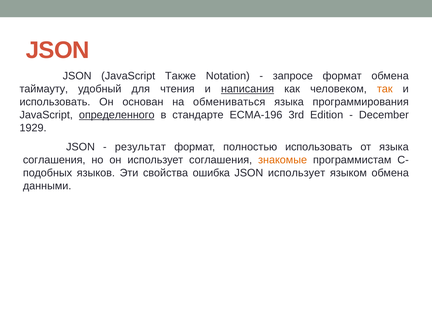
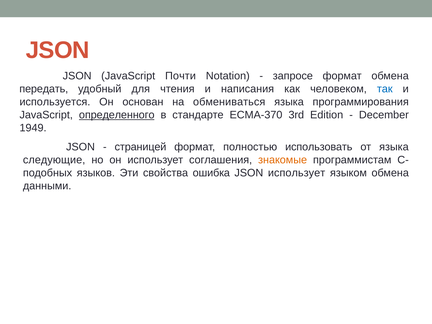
Также: Также -> Почти (181, 76)
таймауту: таймауту -> передать (44, 89)
написания underline: present -> none (248, 89)
так colour: orange -> blue (385, 89)
использовать: использовать -> используется (55, 102)
ECMA-196: ECMA-196 -> ECMA-370 (256, 115)
1929: 1929 -> 1949 (33, 128)
результат: результат -> страницей (141, 147)
соглашения: соглашения -> следующие (54, 160)
